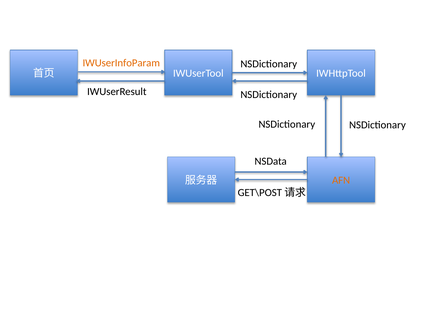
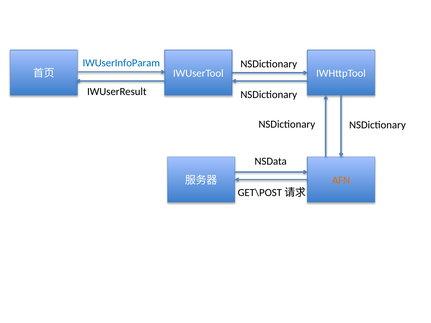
IWUserInfoParam colour: orange -> blue (121, 63)
